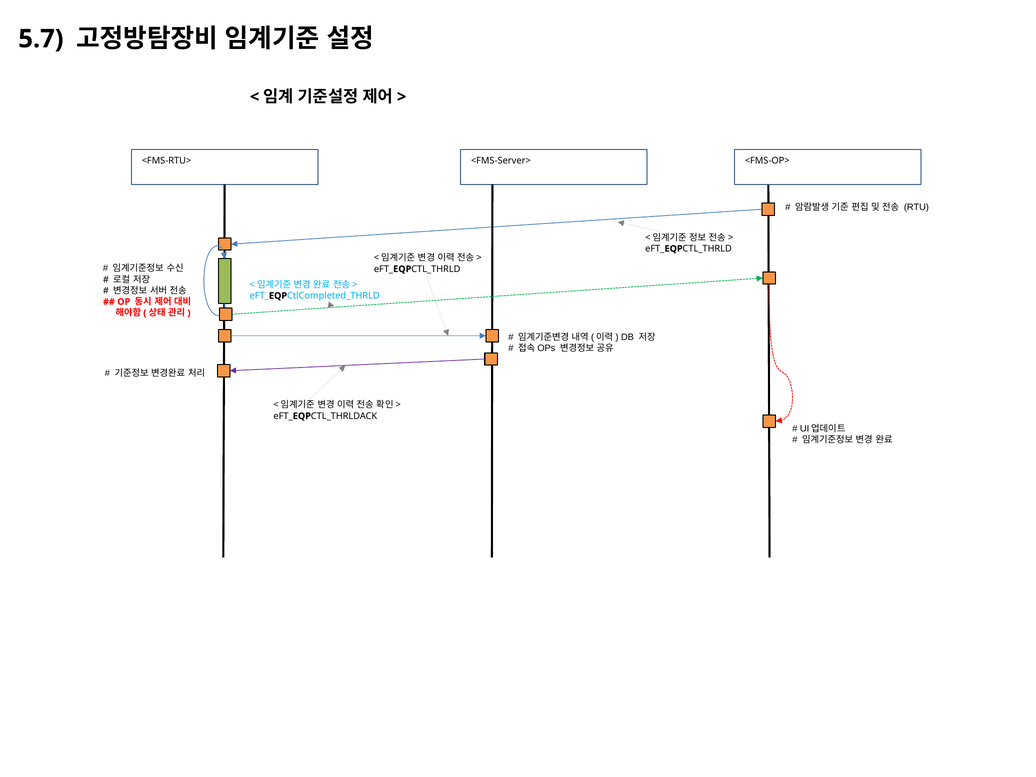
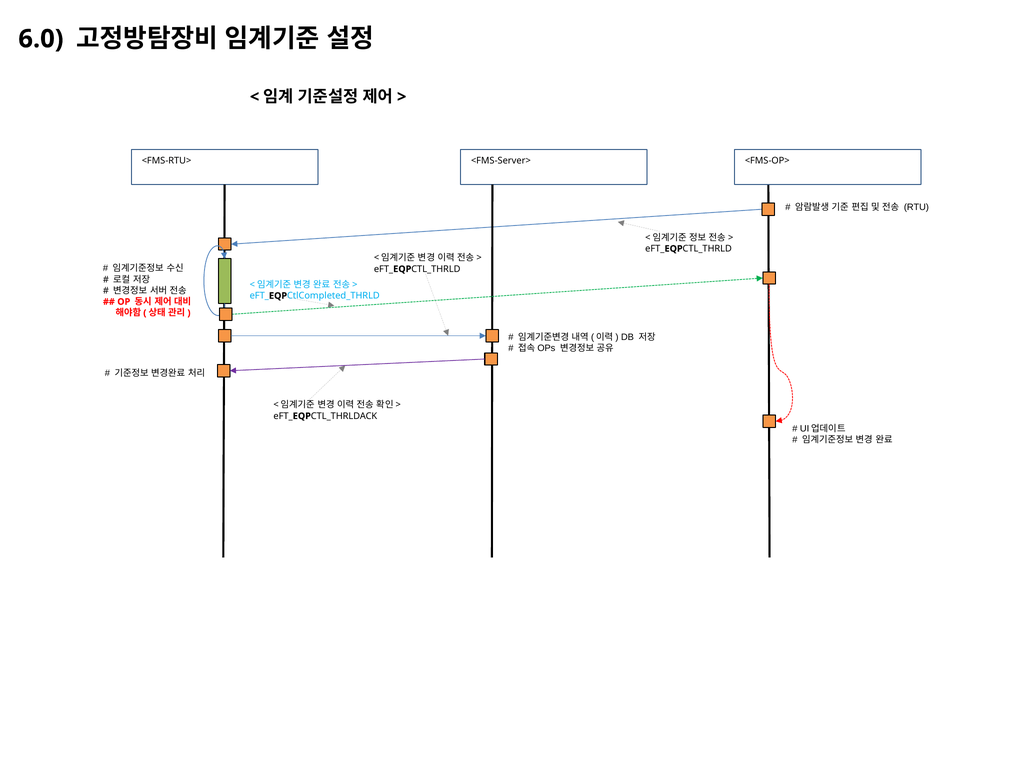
5.7: 5.7 -> 6.0 (41, 39)
